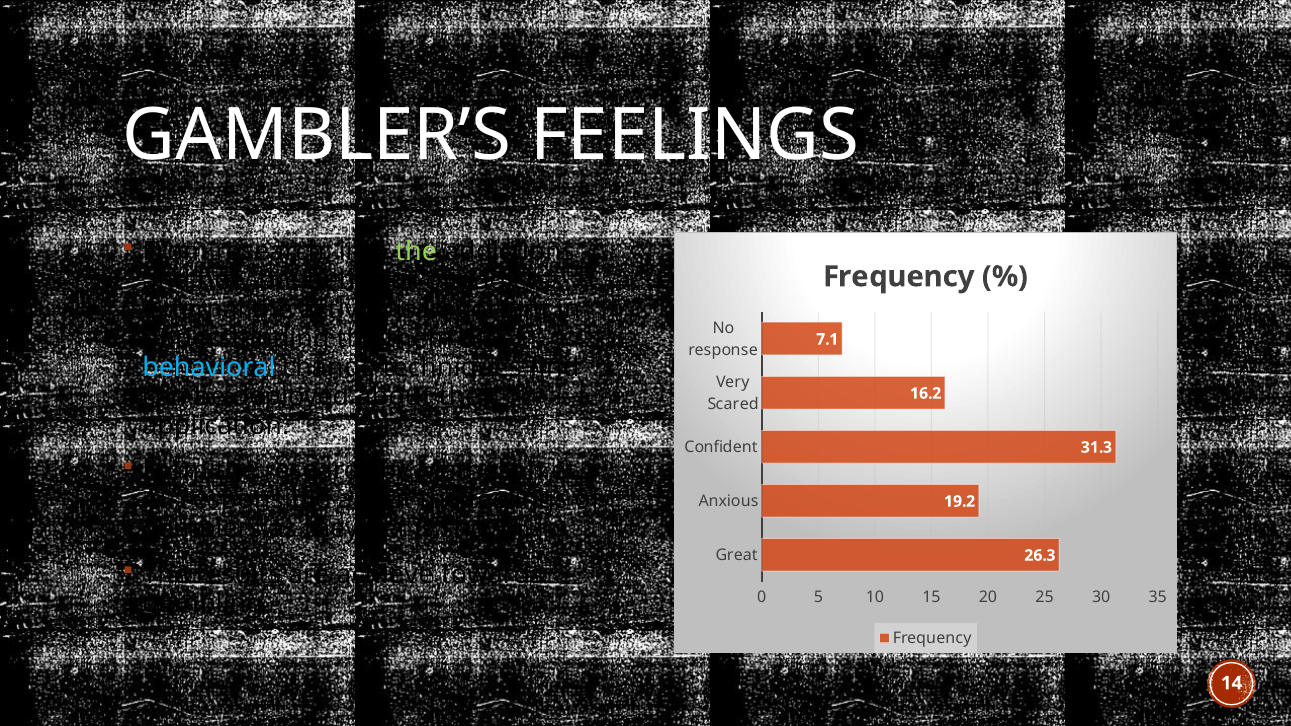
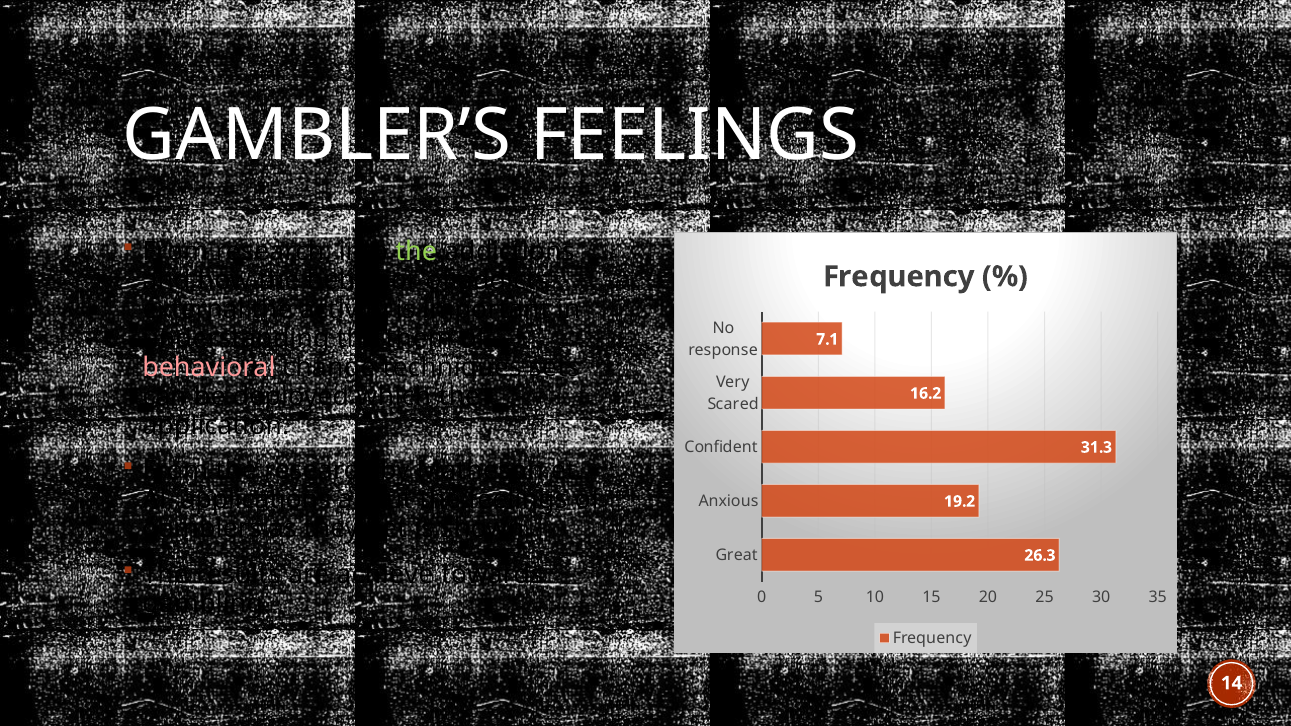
behavioral colour: light blue -> pink (209, 368)
find: find -> sets (554, 368)
deployed about: about -> which (394, 397)
responsible: responsible -> applications (256, 500)
